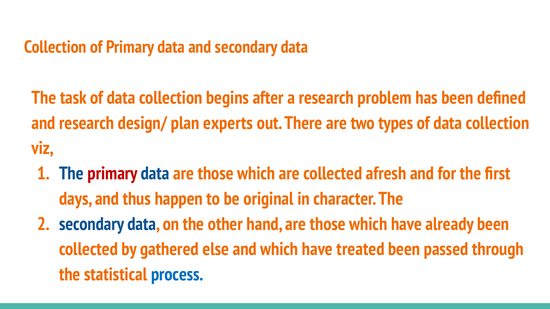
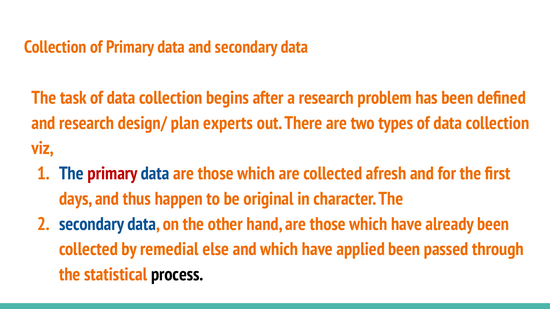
gathered: gathered -> remedial (169, 250)
treated: treated -> applied (361, 250)
process colour: blue -> black (177, 275)
